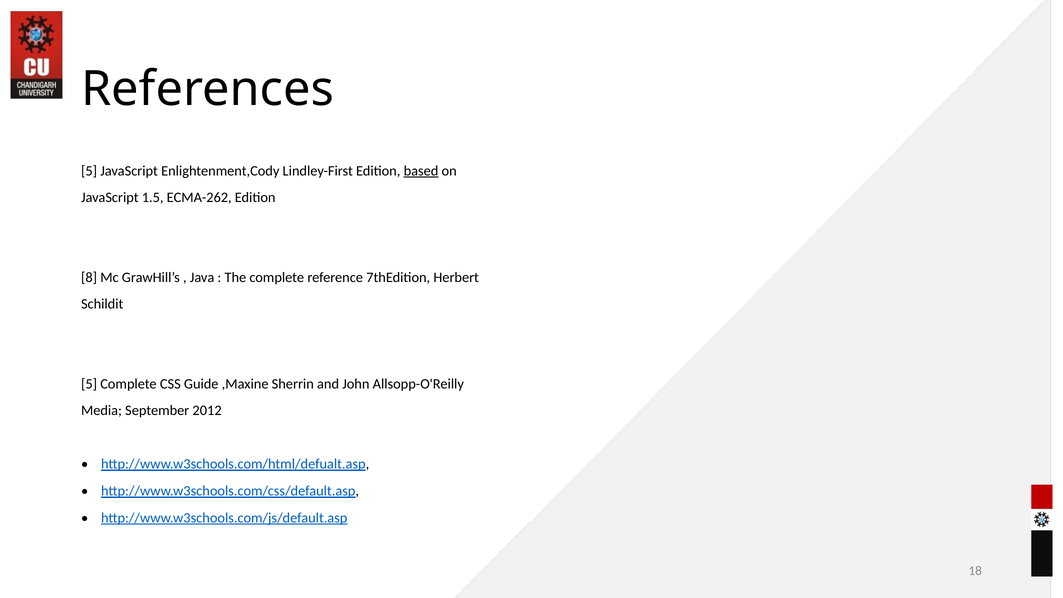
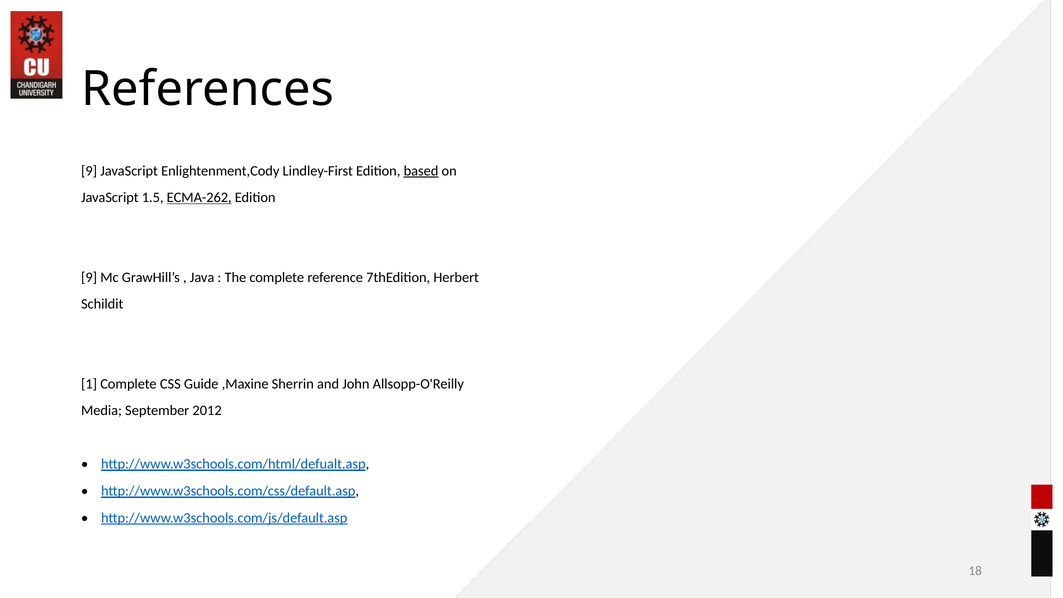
5: 5 -> 9 (89, 171)
ECMA-262 underline: none -> present (199, 198)
8: 8 -> 9 (89, 277)
5: 5 -> 1 (89, 384)
